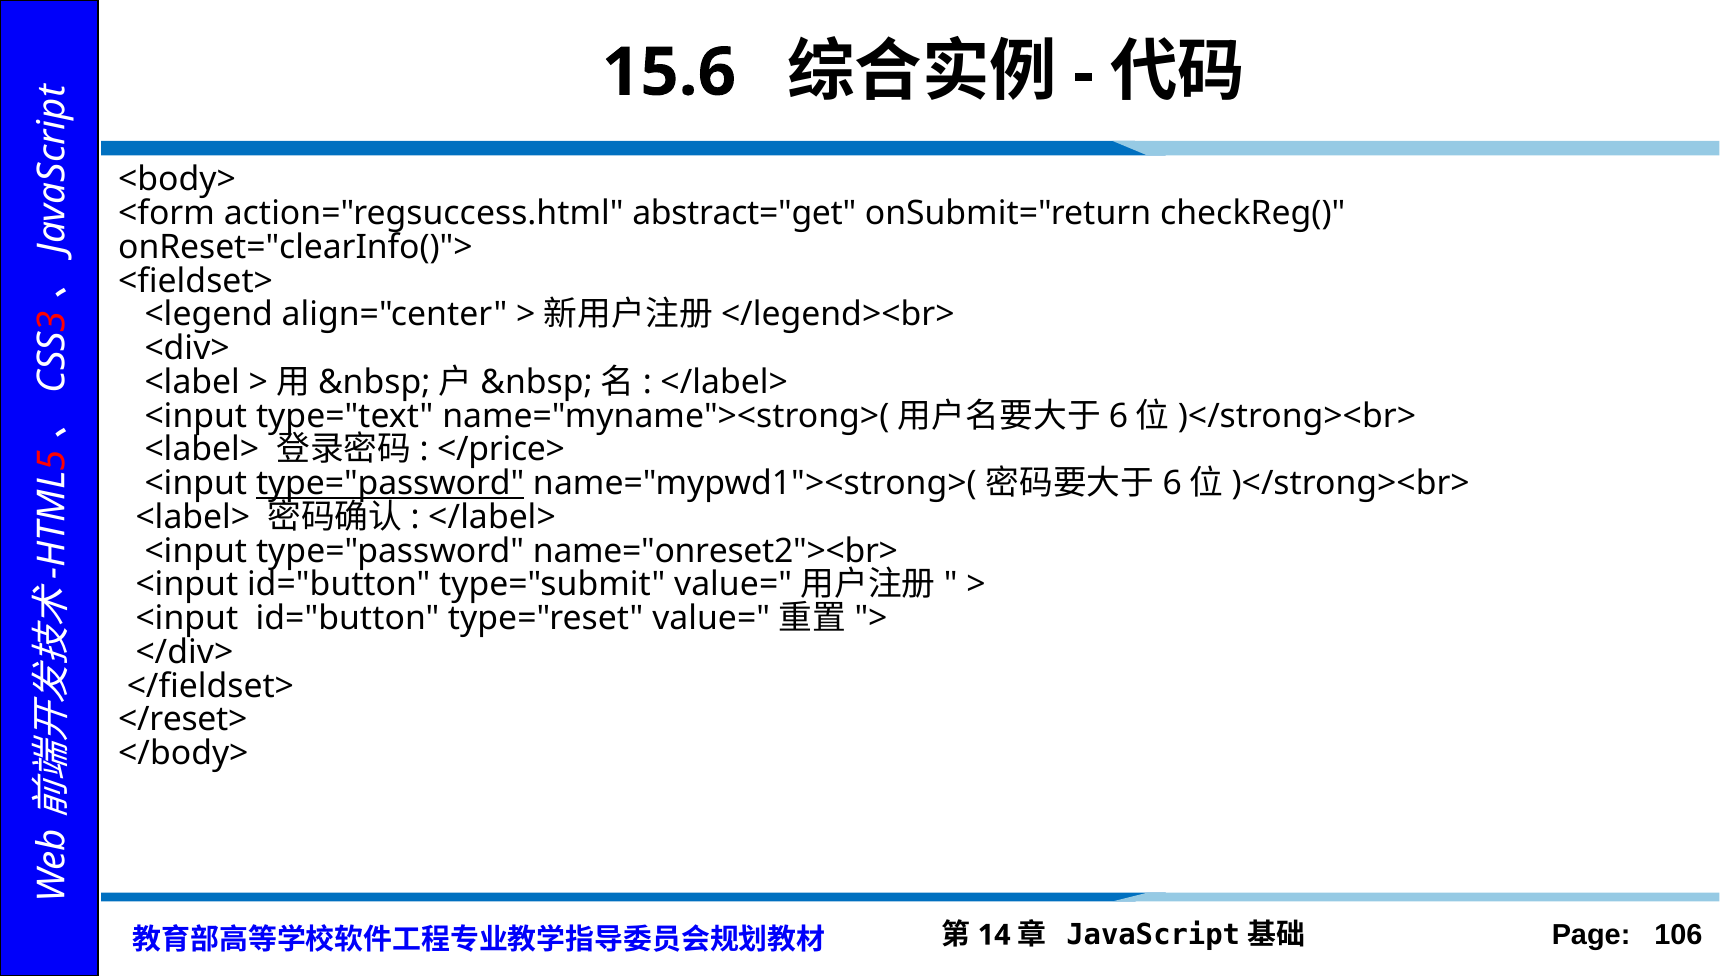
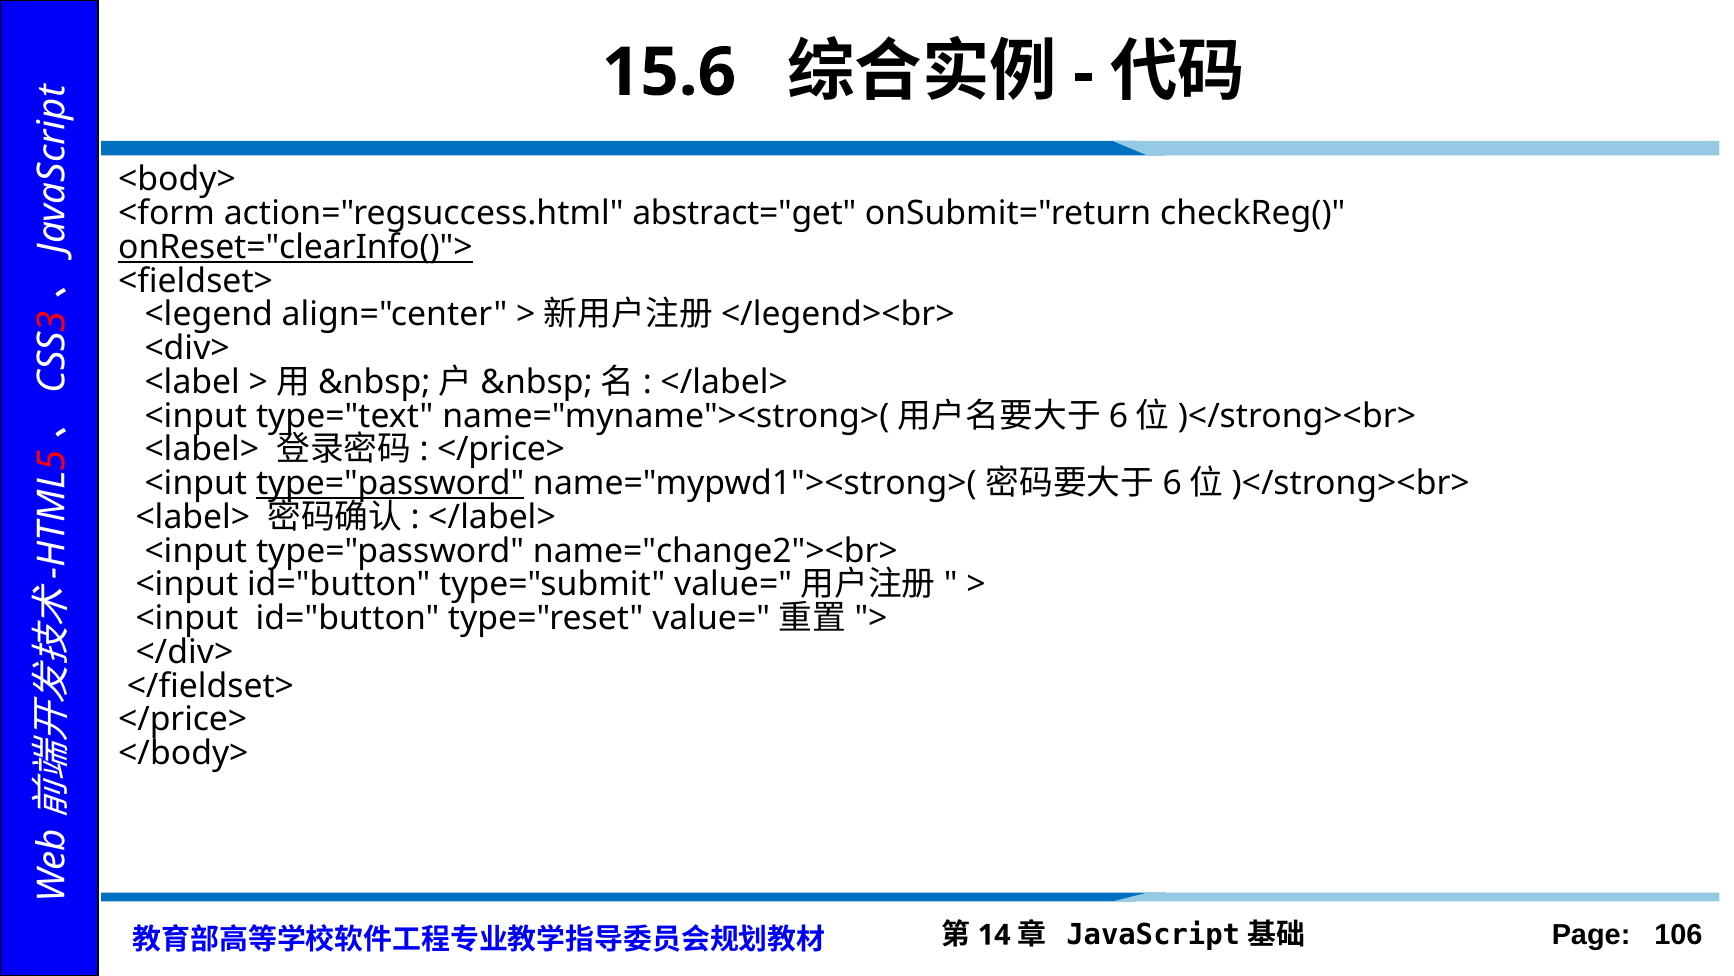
onReset="clearInfo()"> underline: none -> present (295, 247)
name="onreset2"><br>: name="onreset2"><br> -> name="change2"><br> (715, 551)
</reset>: </reset> -> </price> (183, 719)
